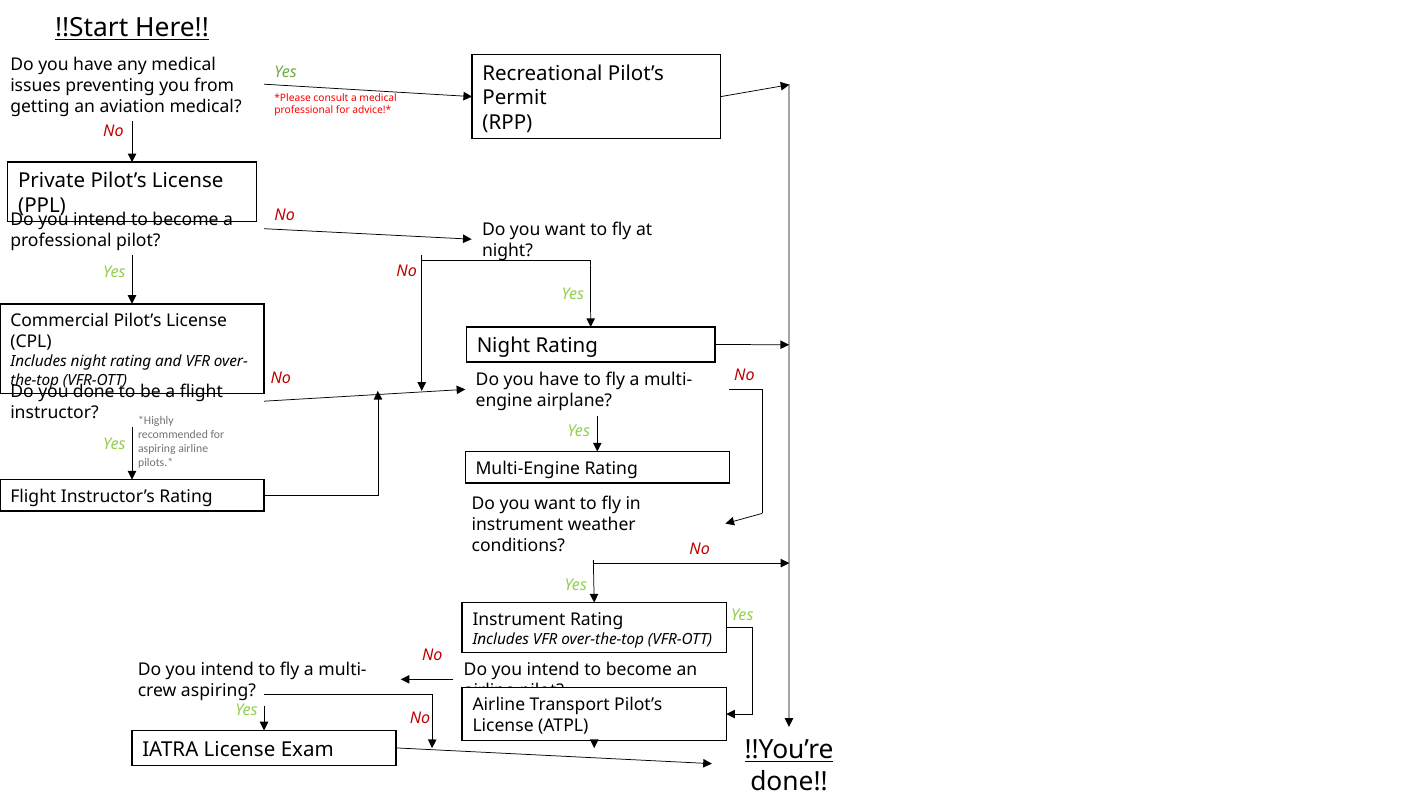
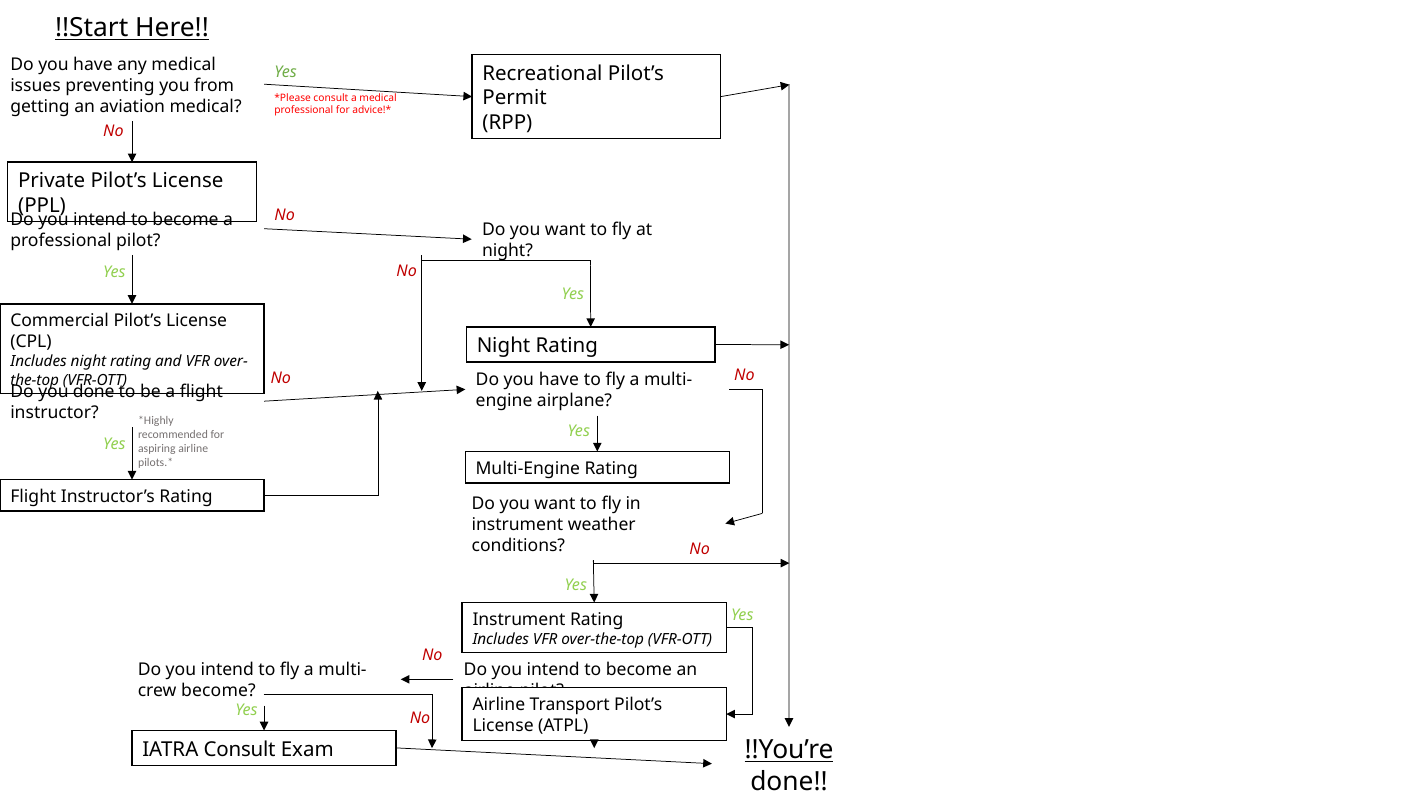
aspiring: aspiring -> become (218, 691)
IATRA License: License -> Consult (240, 749)
